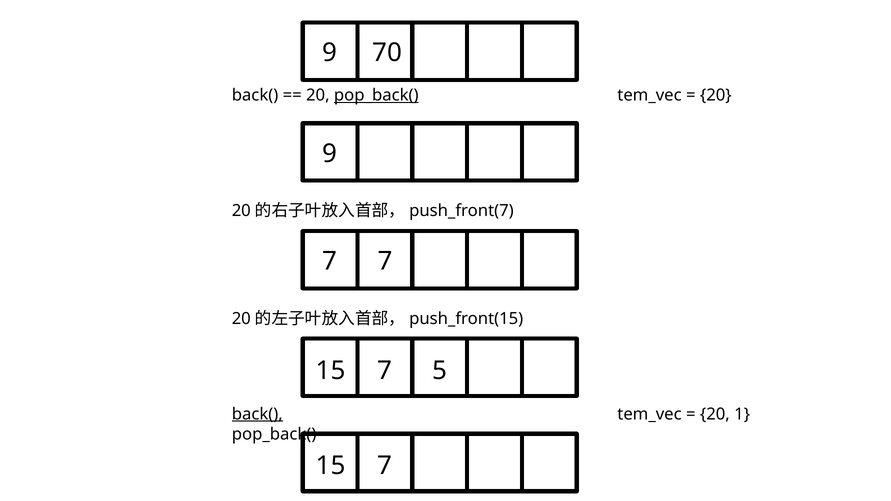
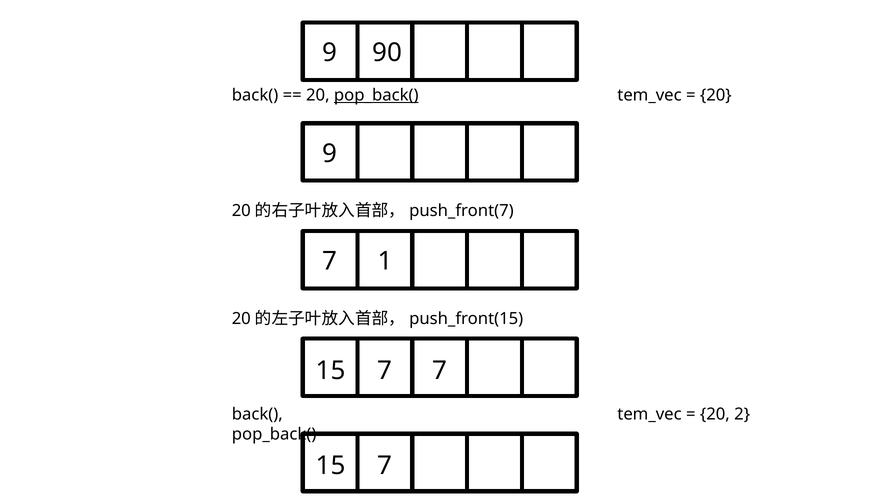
70: 70 -> 90 (387, 53)
7 7: 7 -> 1 (385, 261)
7 5: 5 -> 7 (440, 371)
back( underline: present -> none (257, 414)
1: 1 -> 2 (742, 414)
